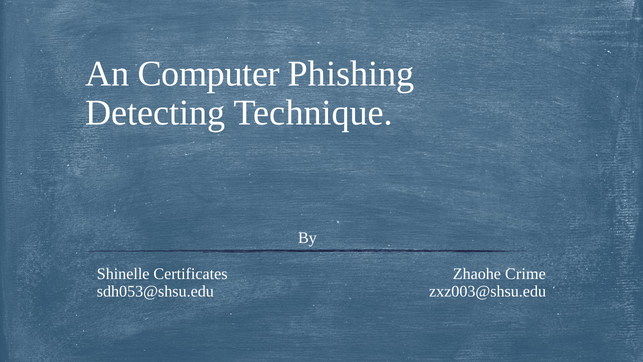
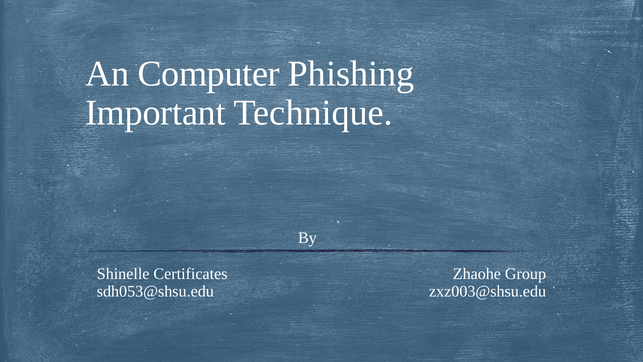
Detecting: Detecting -> Important (155, 113)
Crime: Crime -> Group (526, 274)
